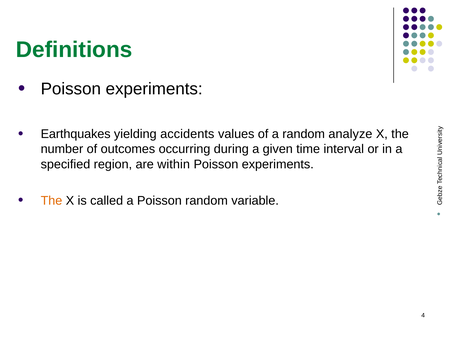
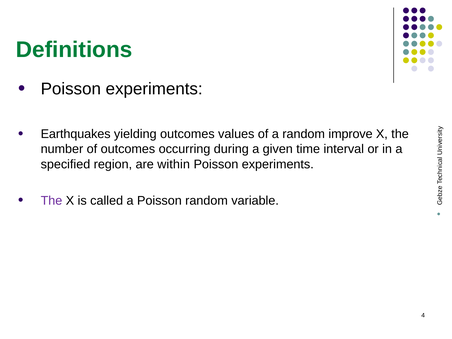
yielding accidents: accidents -> outcomes (187, 134)
analyze: analyze -> improve (351, 134)
The colour: orange -> purple (51, 201)
